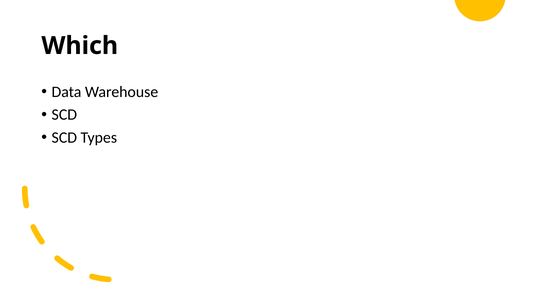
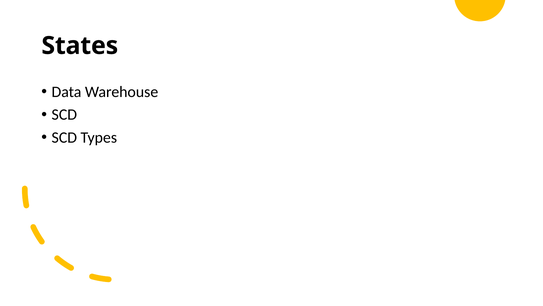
Which: Which -> States (80, 46)
